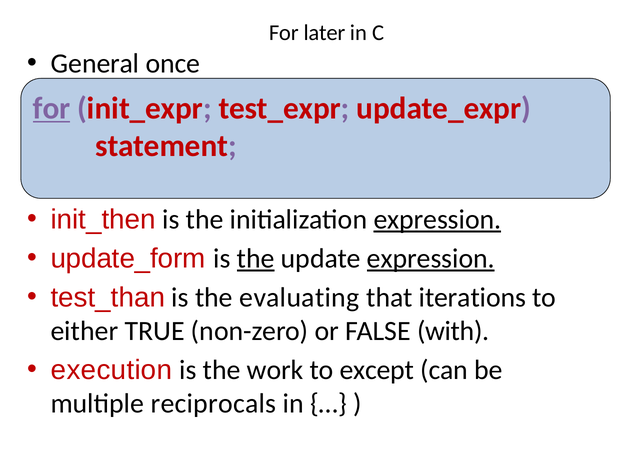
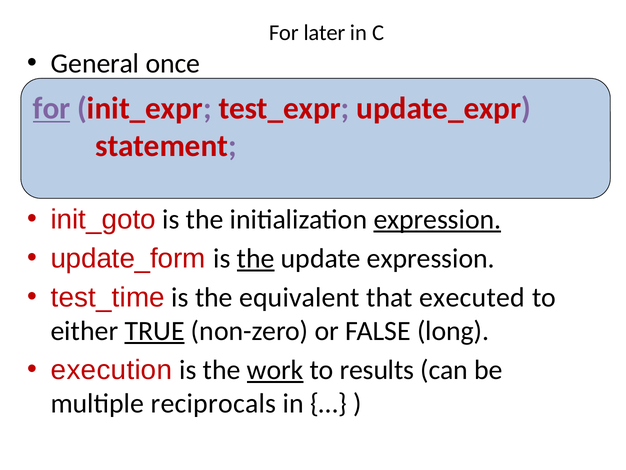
init_then: init_then -> init_goto (103, 219)
expression underline: present -> none (431, 258)
test_than: test_than -> test_time (108, 297)
evaluating: evaluating -> equivalent (299, 297)
iterations: iterations -> executed (472, 297)
TRUE underline: none -> present (155, 331)
with: with -> long (453, 331)
work underline: none -> present (275, 370)
except: except -> results (377, 370)
